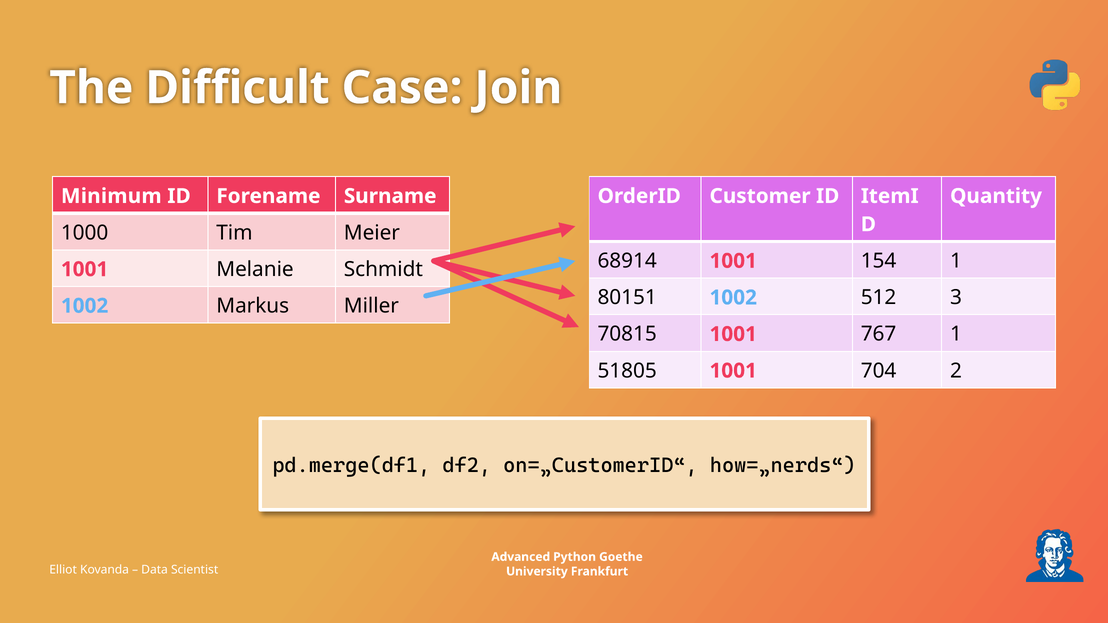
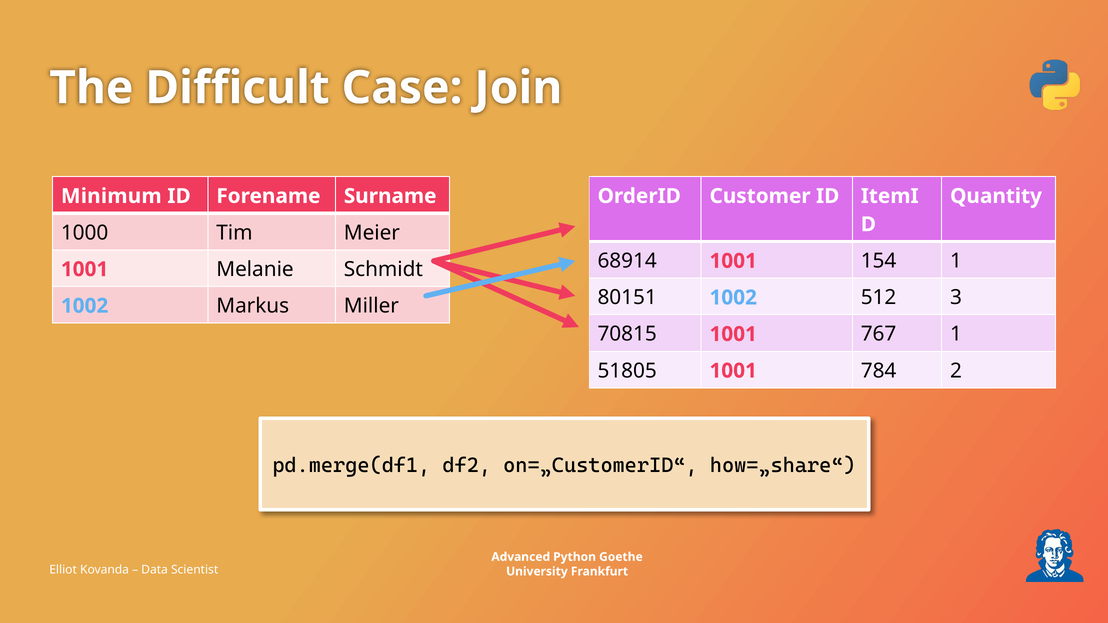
704: 704 -> 784 (879, 371)
how=„nerds“: how=„nerds“ -> how=„share“ (783, 466)
